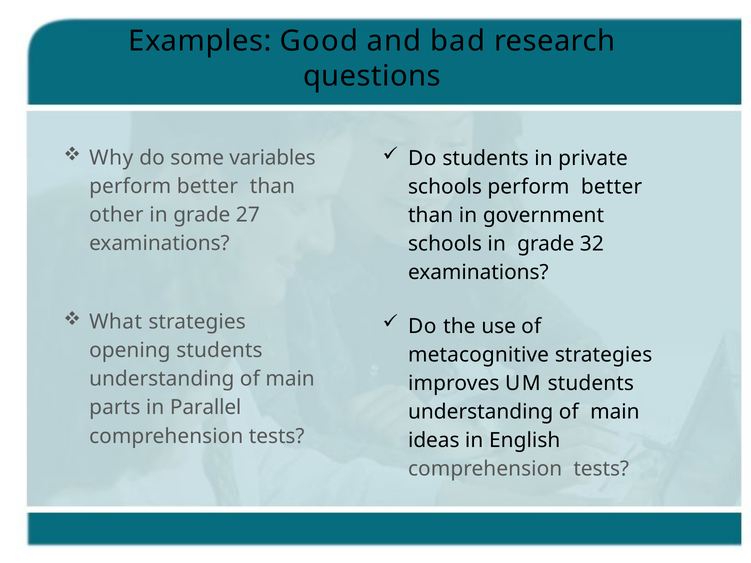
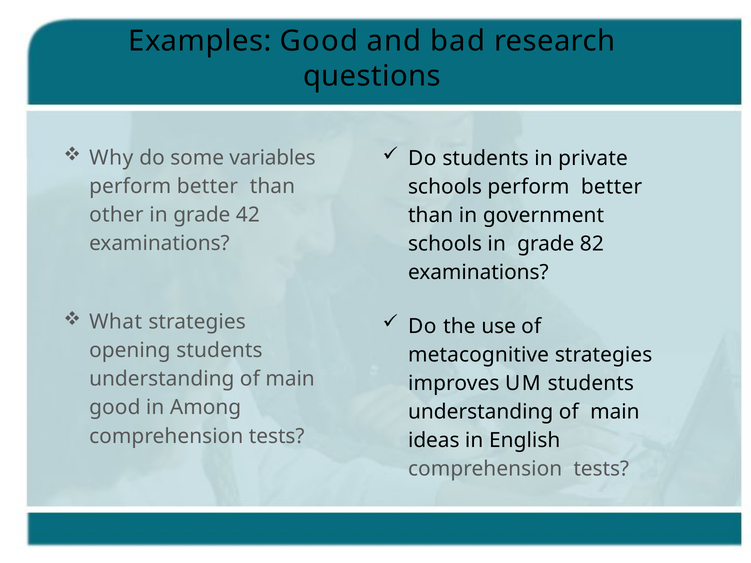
27: 27 -> 42 (248, 215)
32: 32 -> 82 (592, 244)
parts: parts -> good (115, 408)
Parallel: Parallel -> Among (206, 408)
